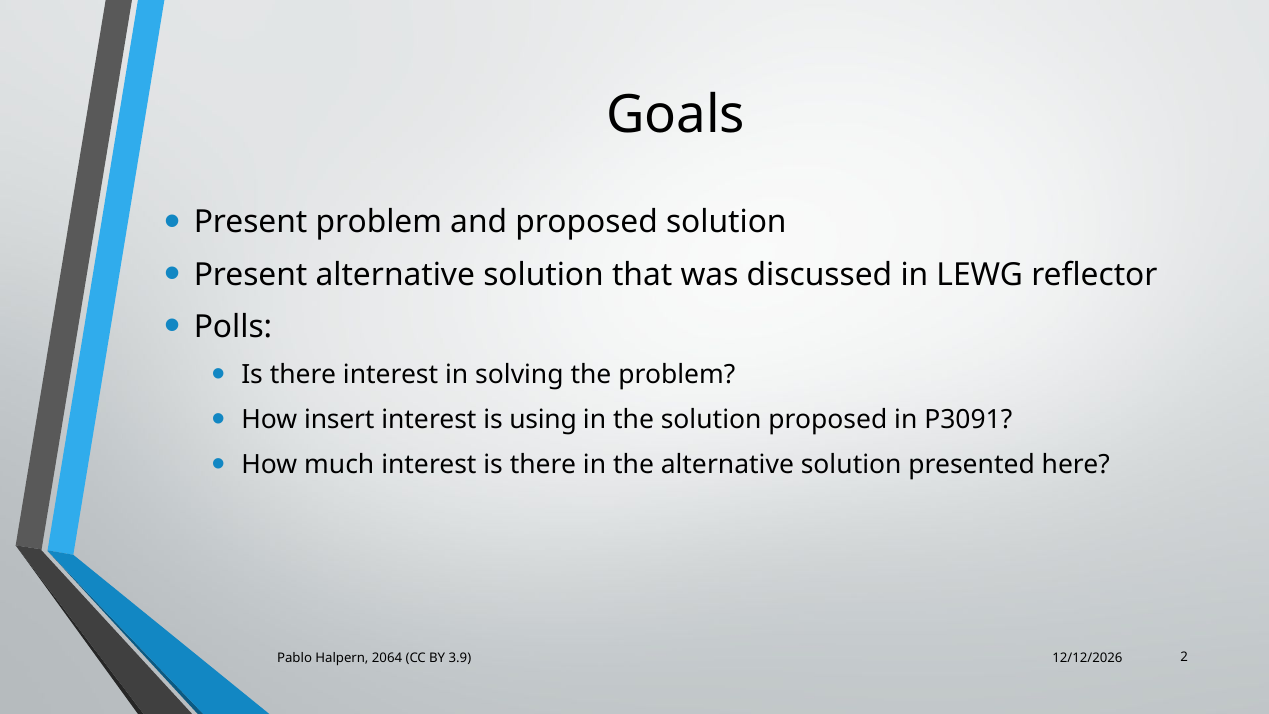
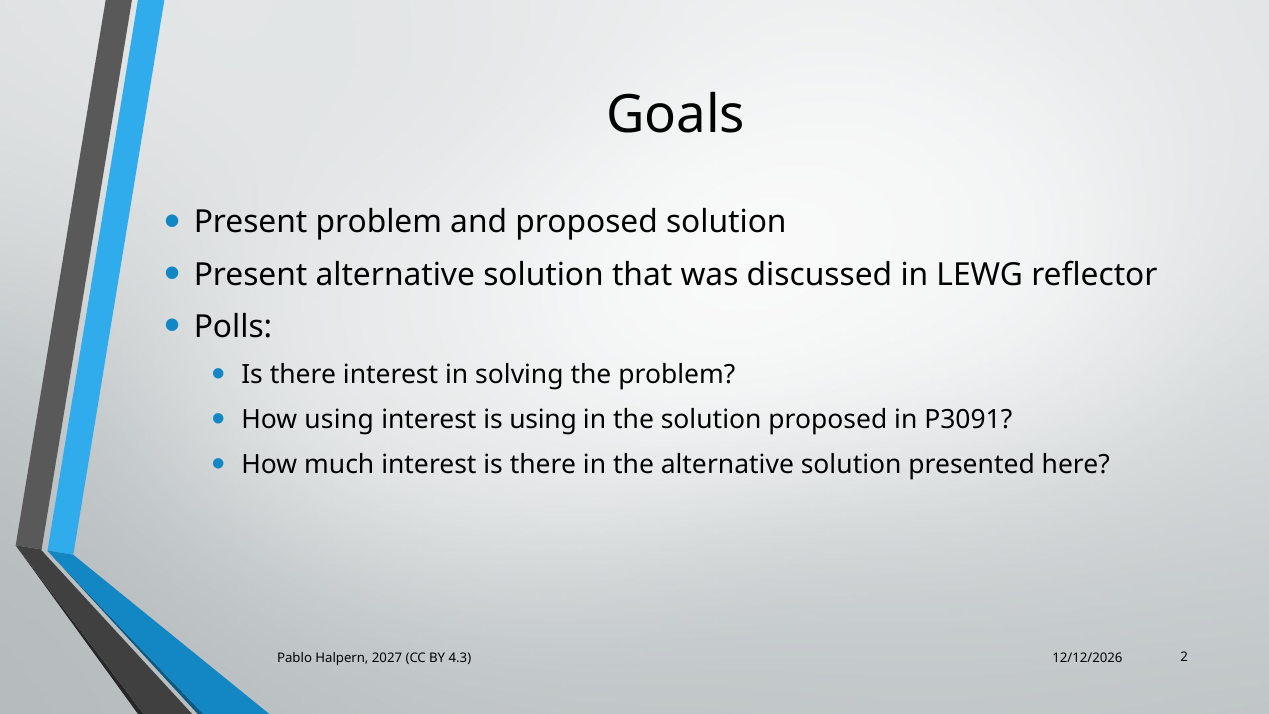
How insert: insert -> using (339, 420)
2064: 2064 -> 2027 (387, 658)
3.9: 3.9 -> 4.3 (460, 658)
